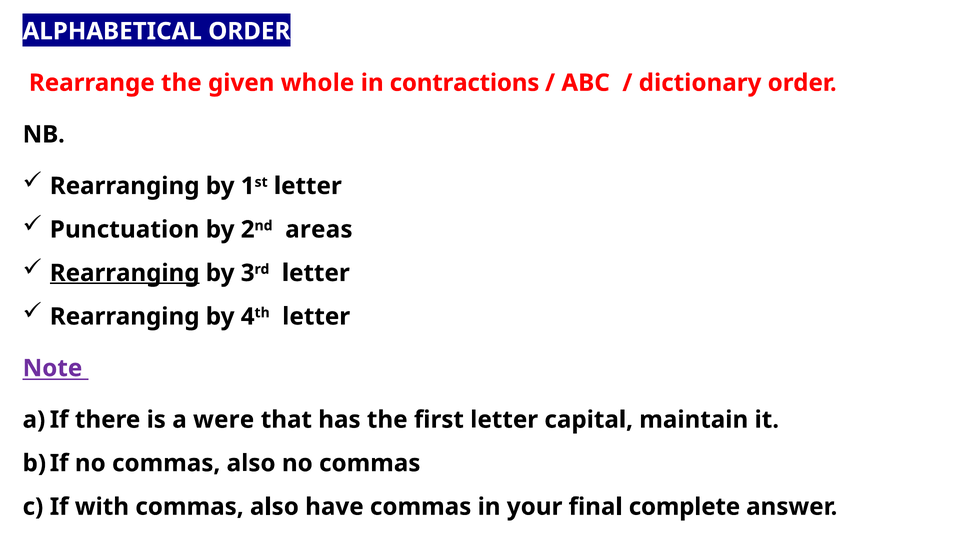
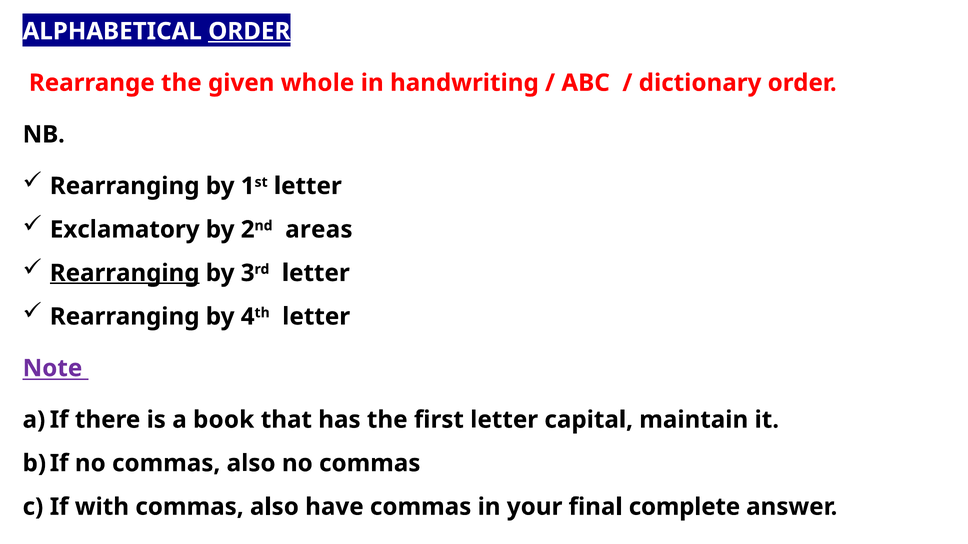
ORDER underline: none -> present (249, 31)
contractions: contractions -> handwriting (464, 83)
Punctuation: Punctuation -> Exclamatory (125, 230)
were: were -> book (224, 420)
